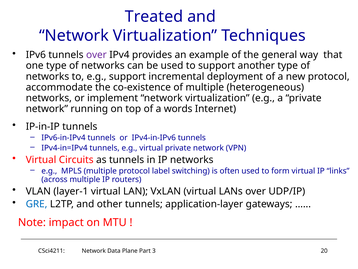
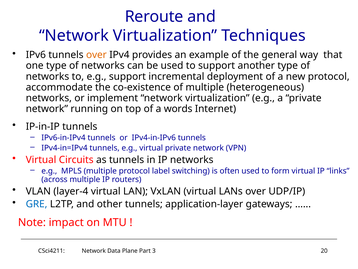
Treated: Treated -> Reroute (154, 17)
over colour: purple -> orange (96, 55)
layer-1: layer-1 -> layer-4 (71, 191)
